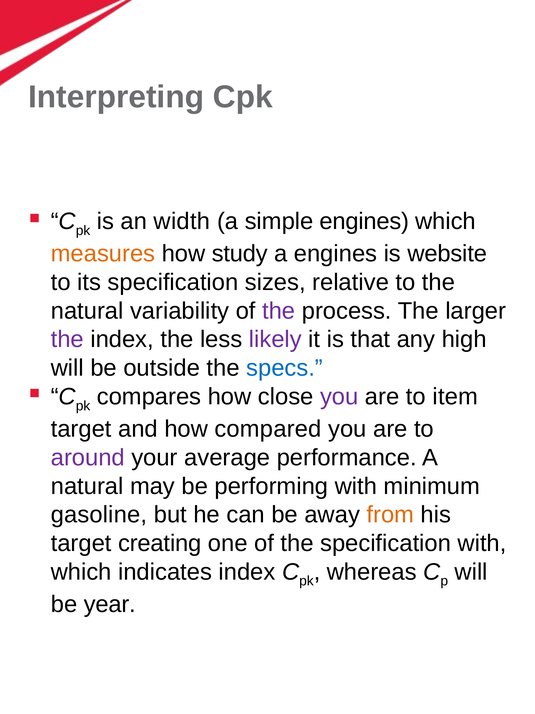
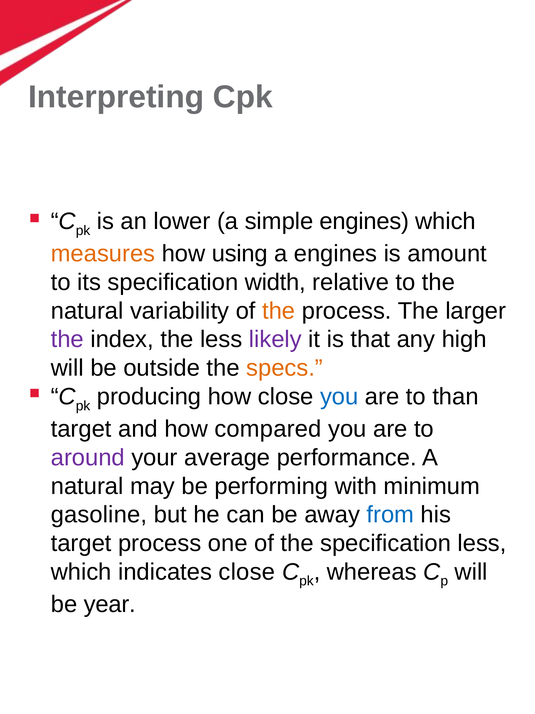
width: width -> lower (182, 221)
study: study -> using (240, 253)
website: website -> amount (447, 253)
sizes: sizes -> width (275, 282)
the colour: purple -> orange (279, 311)
specs colour: blue -> orange (285, 368)
compares: compares -> producing (149, 396)
you colour: purple -> blue (339, 396)
item: item -> than (455, 396)
from colour: orange -> blue (390, 514)
target creating: creating -> process (160, 543)
specification with: with -> less (482, 543)
indicates index: index -> close (247, 571)
